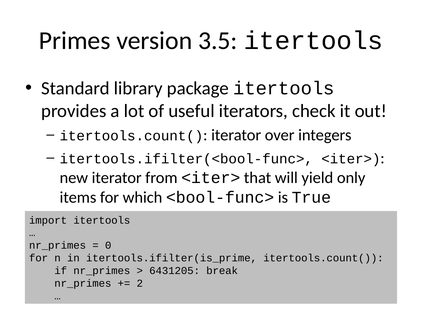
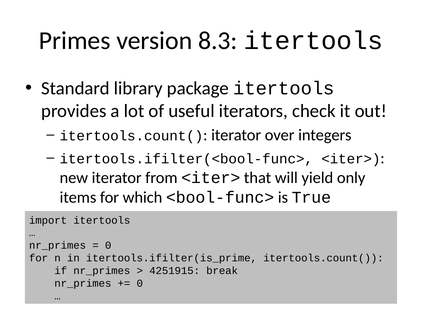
3.5: 3.5 -> 8.3 (218, 41)
6431205: 6431205 -> 4251915 (175, 271)
2: 2 -> 0 (140, 284)
